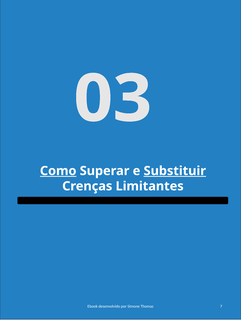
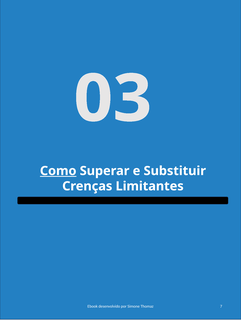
Substituir underline: present -> none (175, 171)
